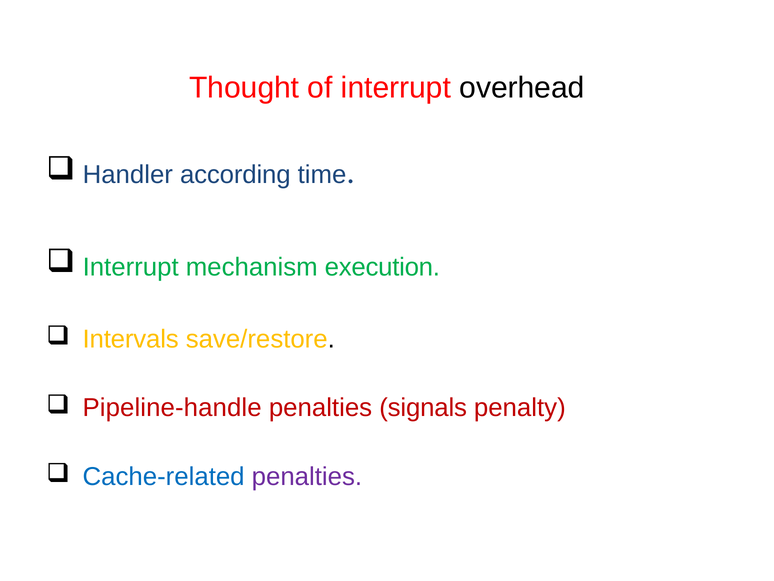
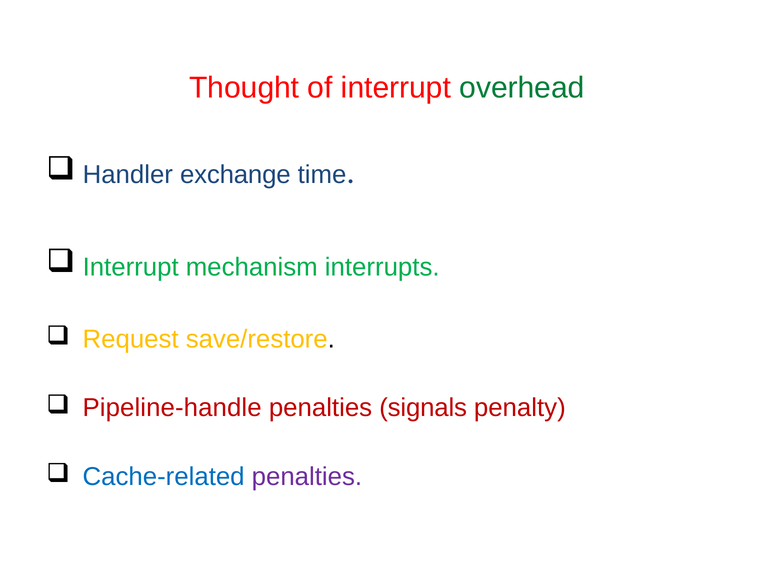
overhead colour: black -> green (522, 88)
according: according -> exchange (235, 174)
execution: execution -> interrupts (382, 267)
Intervals: Intervals -> Request (131, 339)
